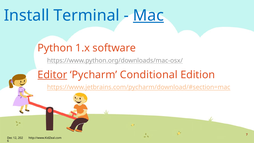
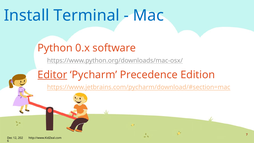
Mac underline: present -> none (148, 16)
1.x: 1.x -> 0.x (83, 48)
Conditional: Conditional -> Precedence (149, 75)
